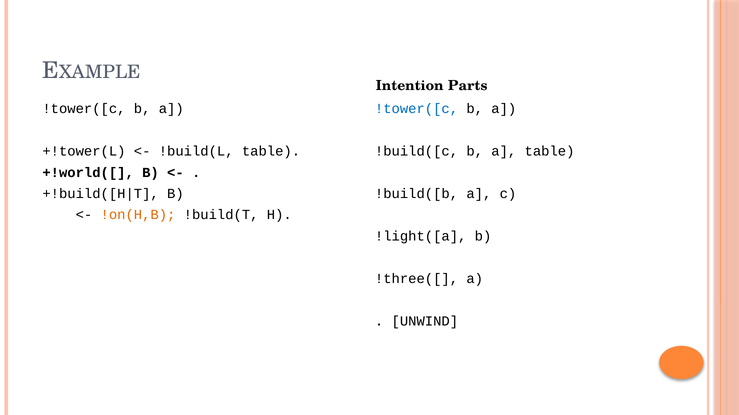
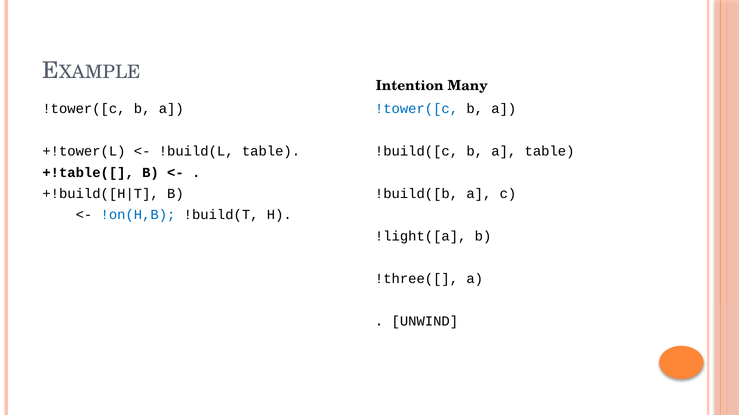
Parts: Parts -> Many (468, 86)
+!world([: +!world([ -> +!table([ (88, 173)
!on(H,B colour: orange -> blue (138, 215)
